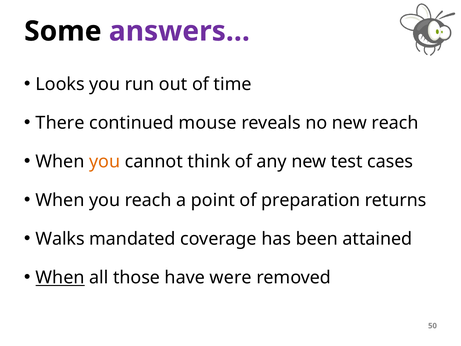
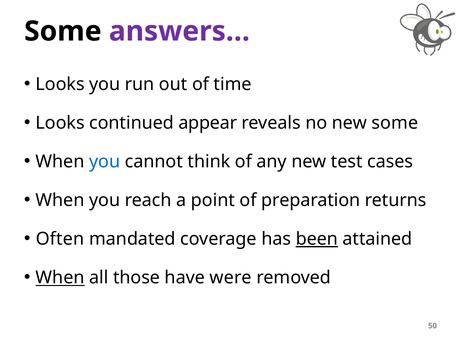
There: There -> Looks (60, 123)
mouse: mouse -> appear (208, 123)
new reach: reach -> some (395, 123)
you colour: orange -> blue (105, 161)
Walks: Walks -> Often (60, 239)
been underline: none -> present (317, 239)
